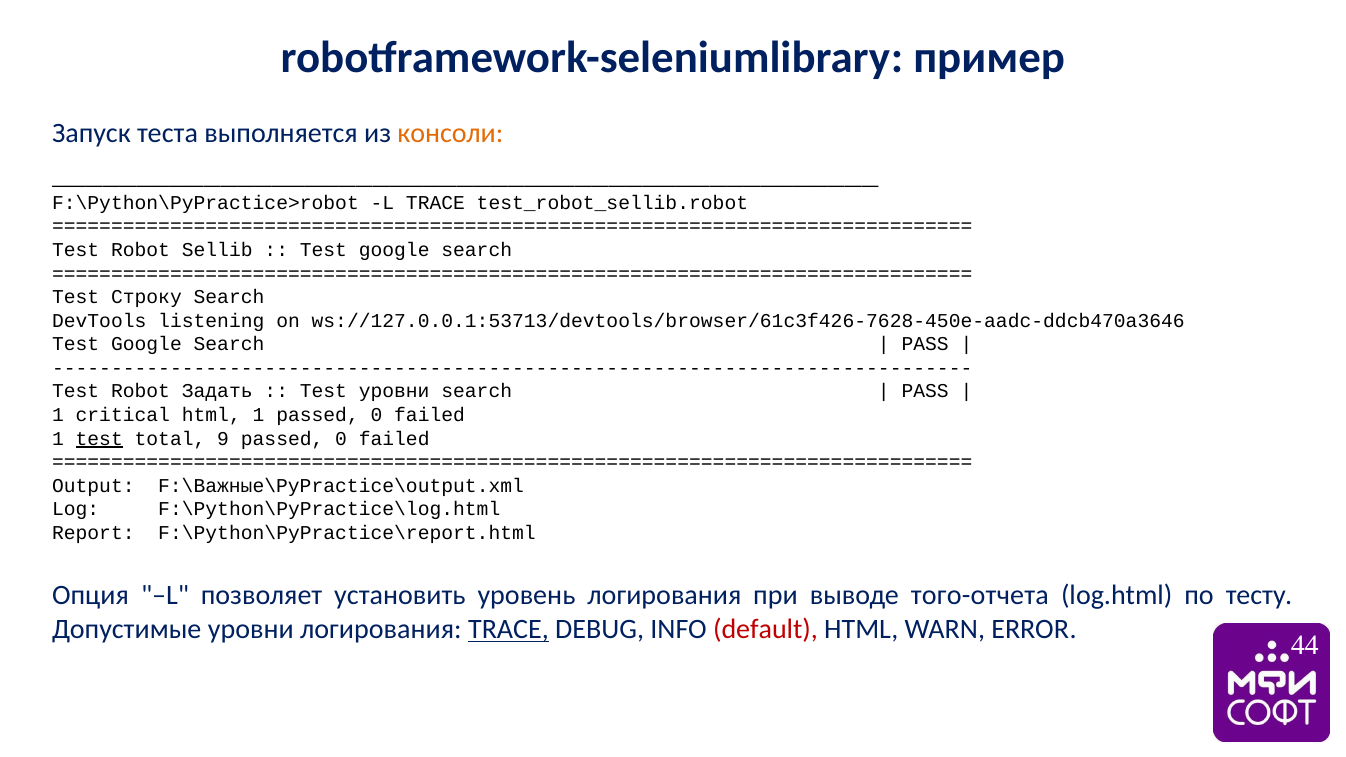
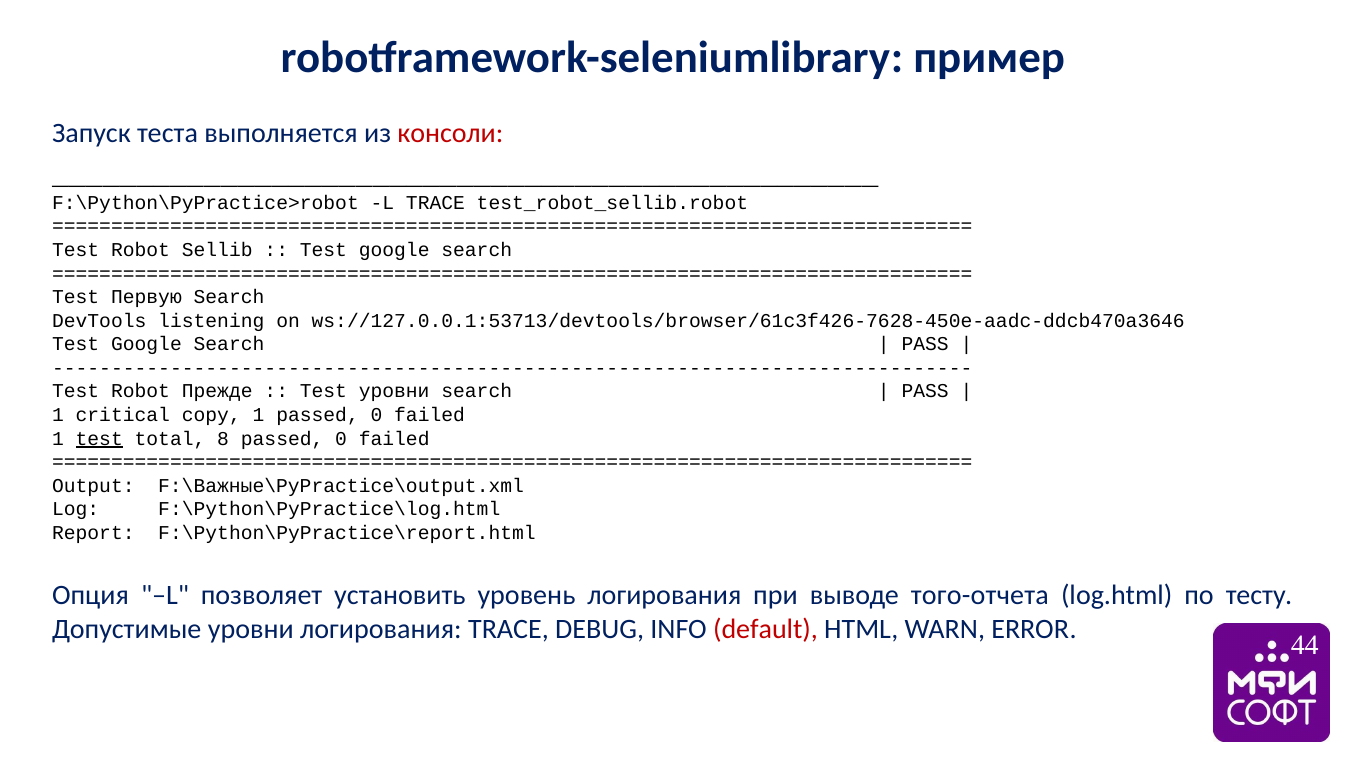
консоли colour: orange -> red (450, 133)
Строку: Строку -> Первую (146, 297)
Задать: Задать -> Прежде (217, 391)
critical html: html -> copy (211, 415)
9: 9 -> 8 (223, 439)
TRACE underline: present -> none (508, 629)
